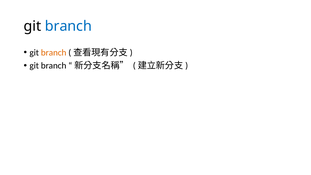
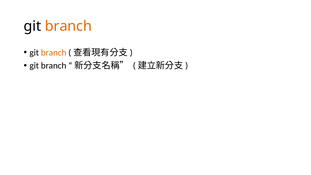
branch colour: blue -> orange (68, 26)
